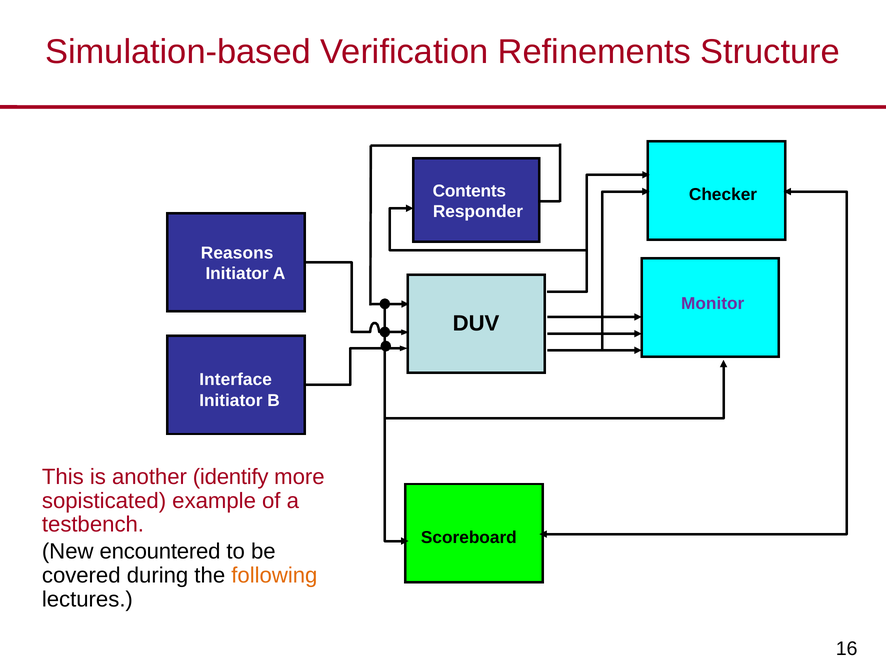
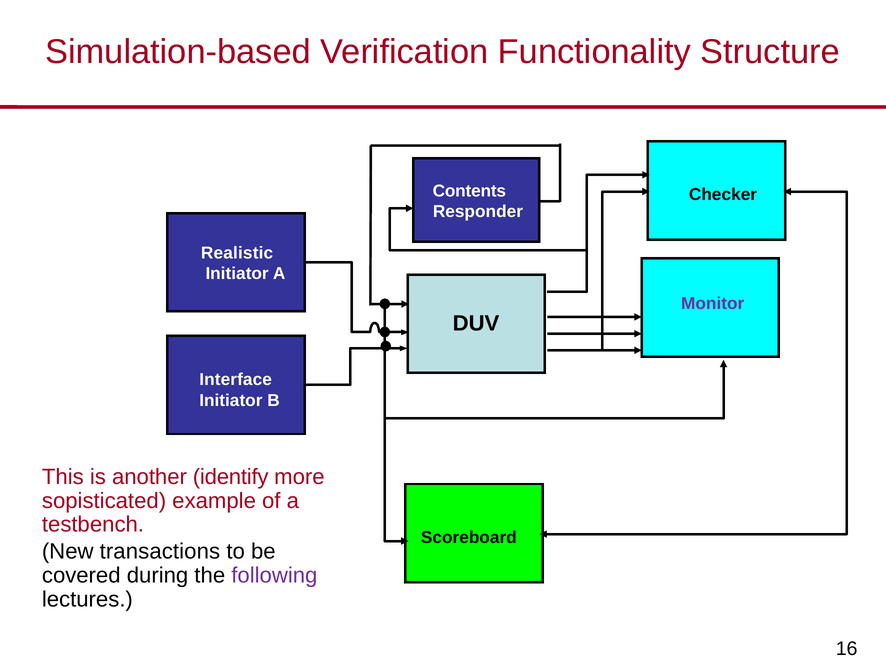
Refinements: Refinements -> Functionality (594, 52)
Reasons: Reasons -> Realistic (237, 253)
encountered: encountered -> transactions (160, 552)
following colour: orange -> purple (274, 576)
